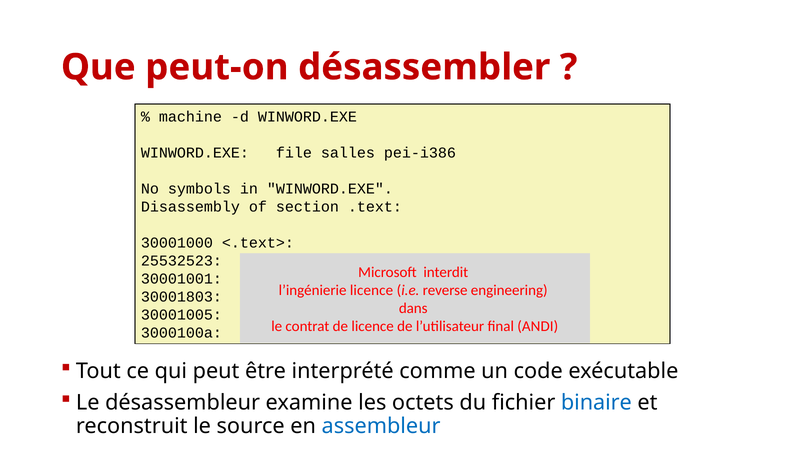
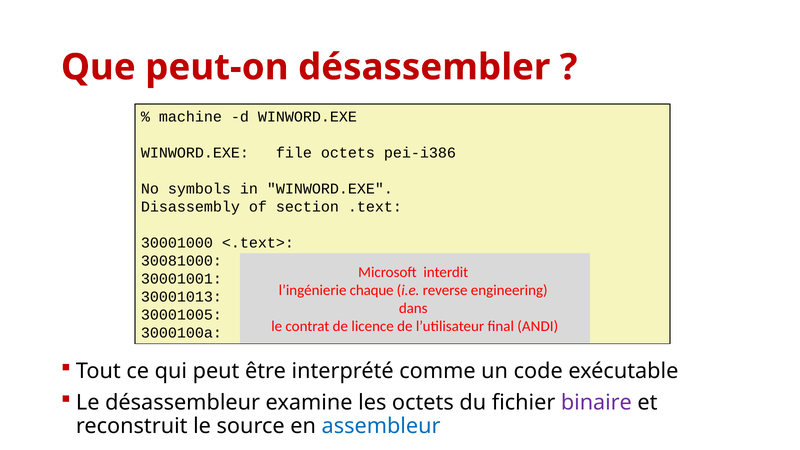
file salles: salles -> octets (348, 153)
25532523: 25532523 -> 30081000 (181, 261)
l’ingénierie licence: licence -> chaque (372, 290)
30001803: 30001803 -> 30001013 (181, 297)
binaire colour: blue -> purple (596, 403)
